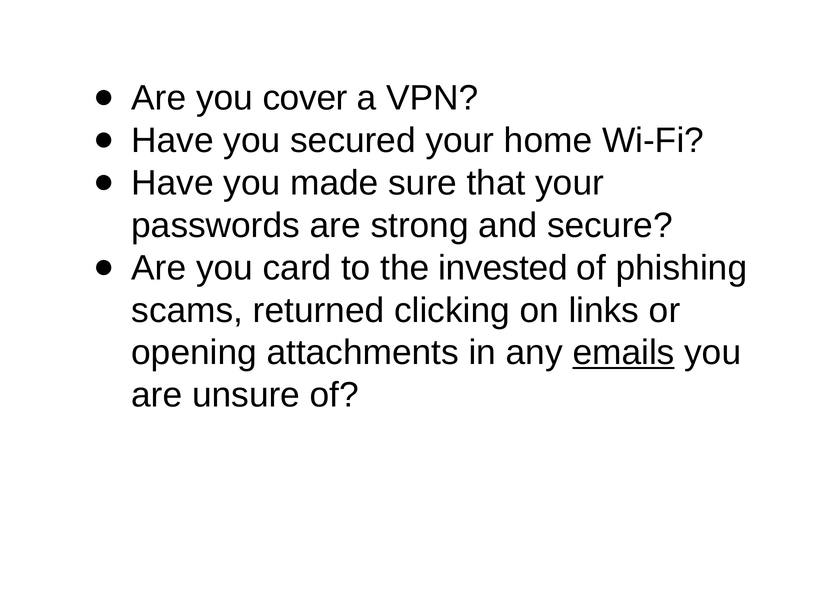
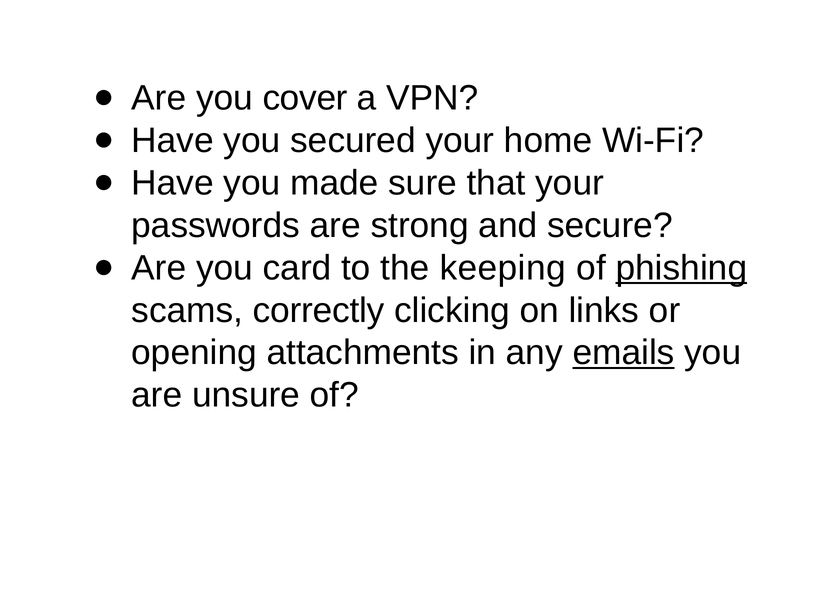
invested: invested -> keeping (503, 268)
phishing underline: none -> present (681, 268)
returned: returned -> correctly (319, 310)
